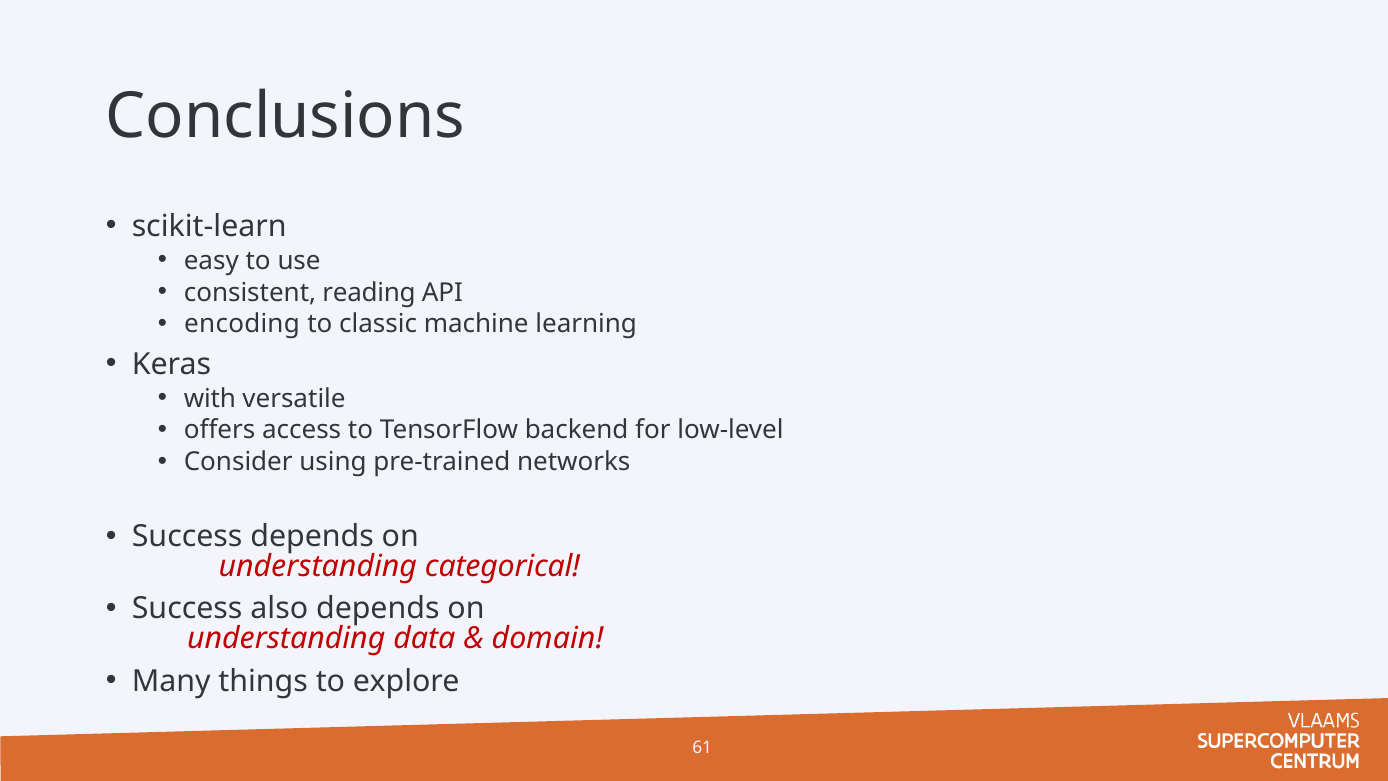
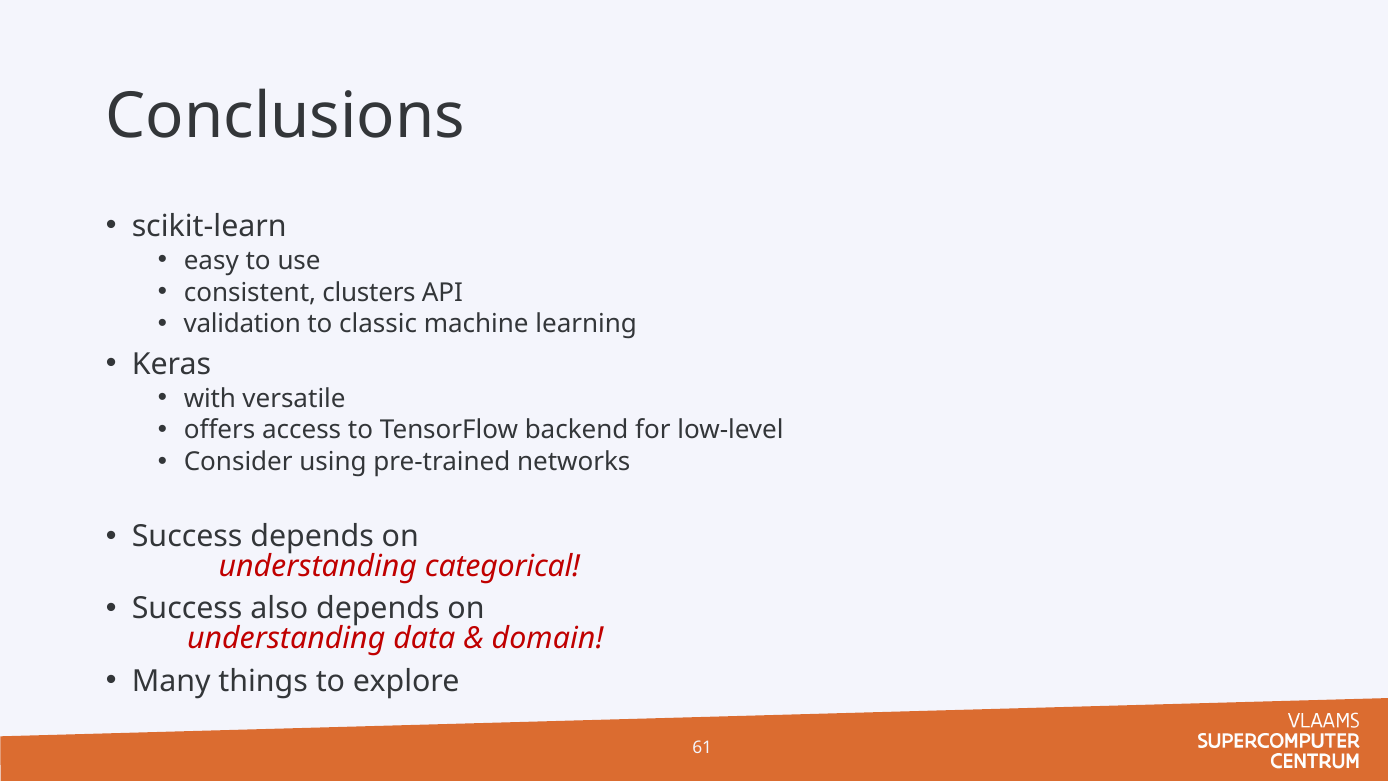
reading: reading -> clusters (369, 292)
encoding: encoding -> validation (242, 324)
